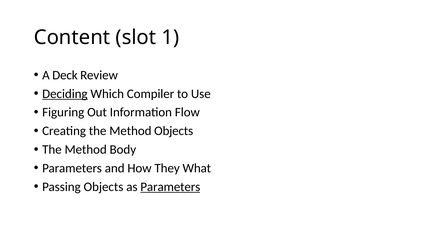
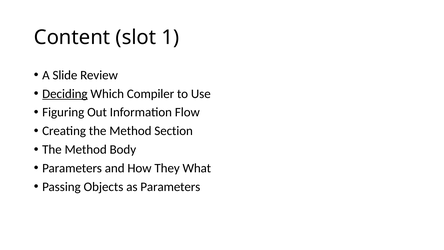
Deck: Deck -> Slide (65, 75)
Method Objects: Objects -> Section (174, 131)
Parameters underline: present -> none (170, 187)
